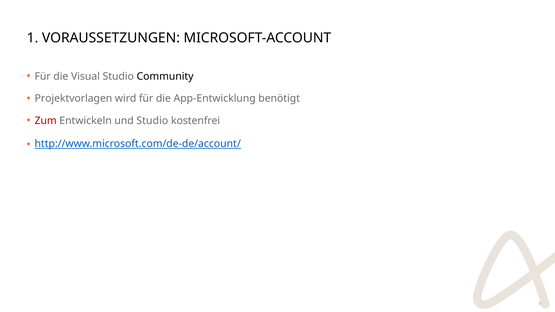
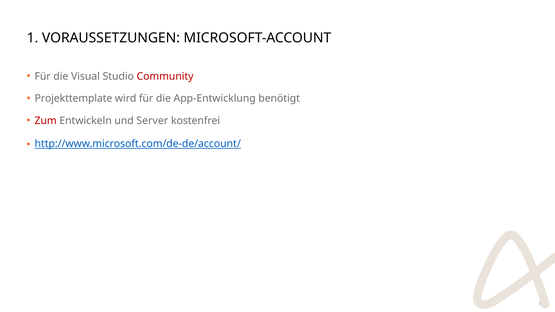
Community colour: black -> red (165, 76)
Projektvorlagen: Projektvorlagen -> Projekttemplate (73, 99)
und Studio: Studio -> Server (152, 121)
